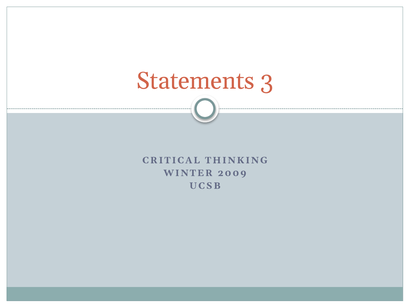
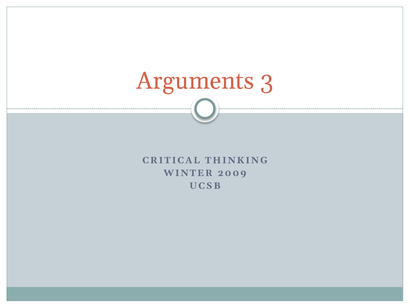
Statements: Statements -> Arguments (195, 81)
